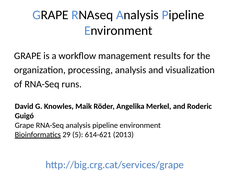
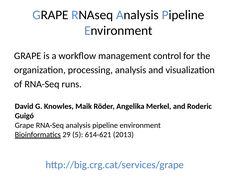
results: results -> control (167, 56)
